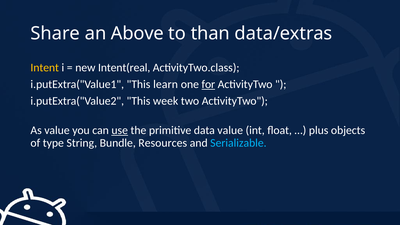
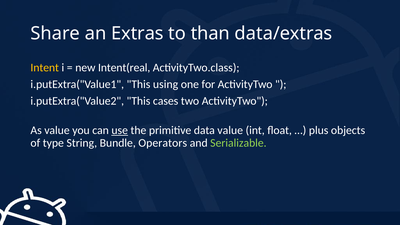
Above: Above -> Extras (137, 34)
learn: learn -> using (166, 84)
for underline: present -> none (208, 84)
week: week -> cases (166, 101)
Resources: Resources -> Operators (163, 143)
Serializable colour: light blue -> light green (238, 143)
